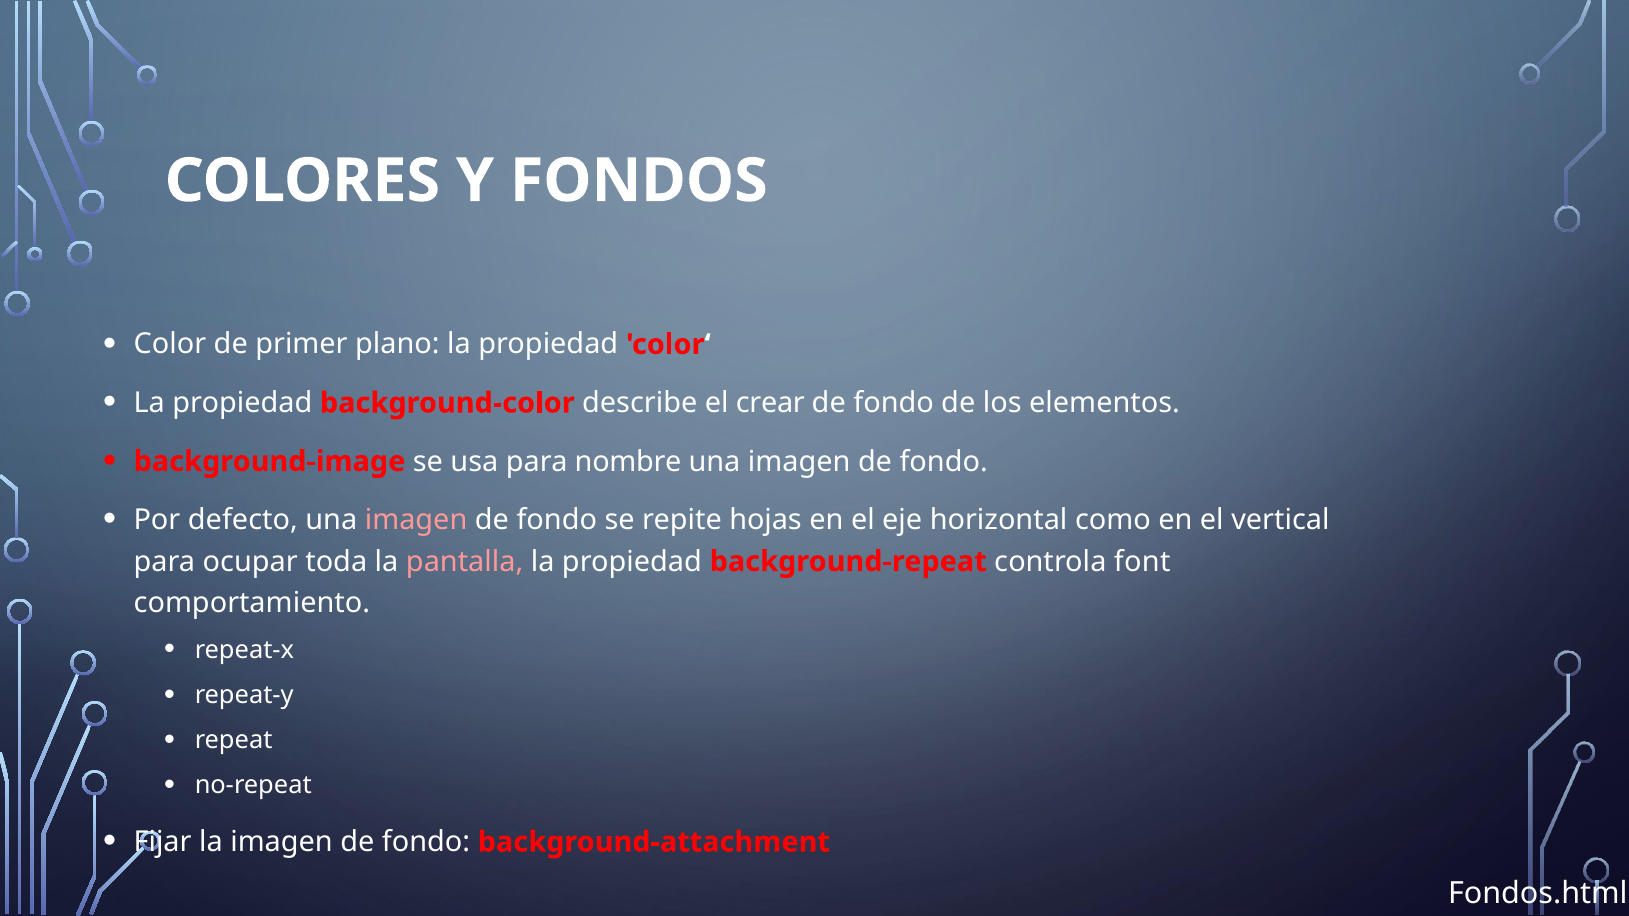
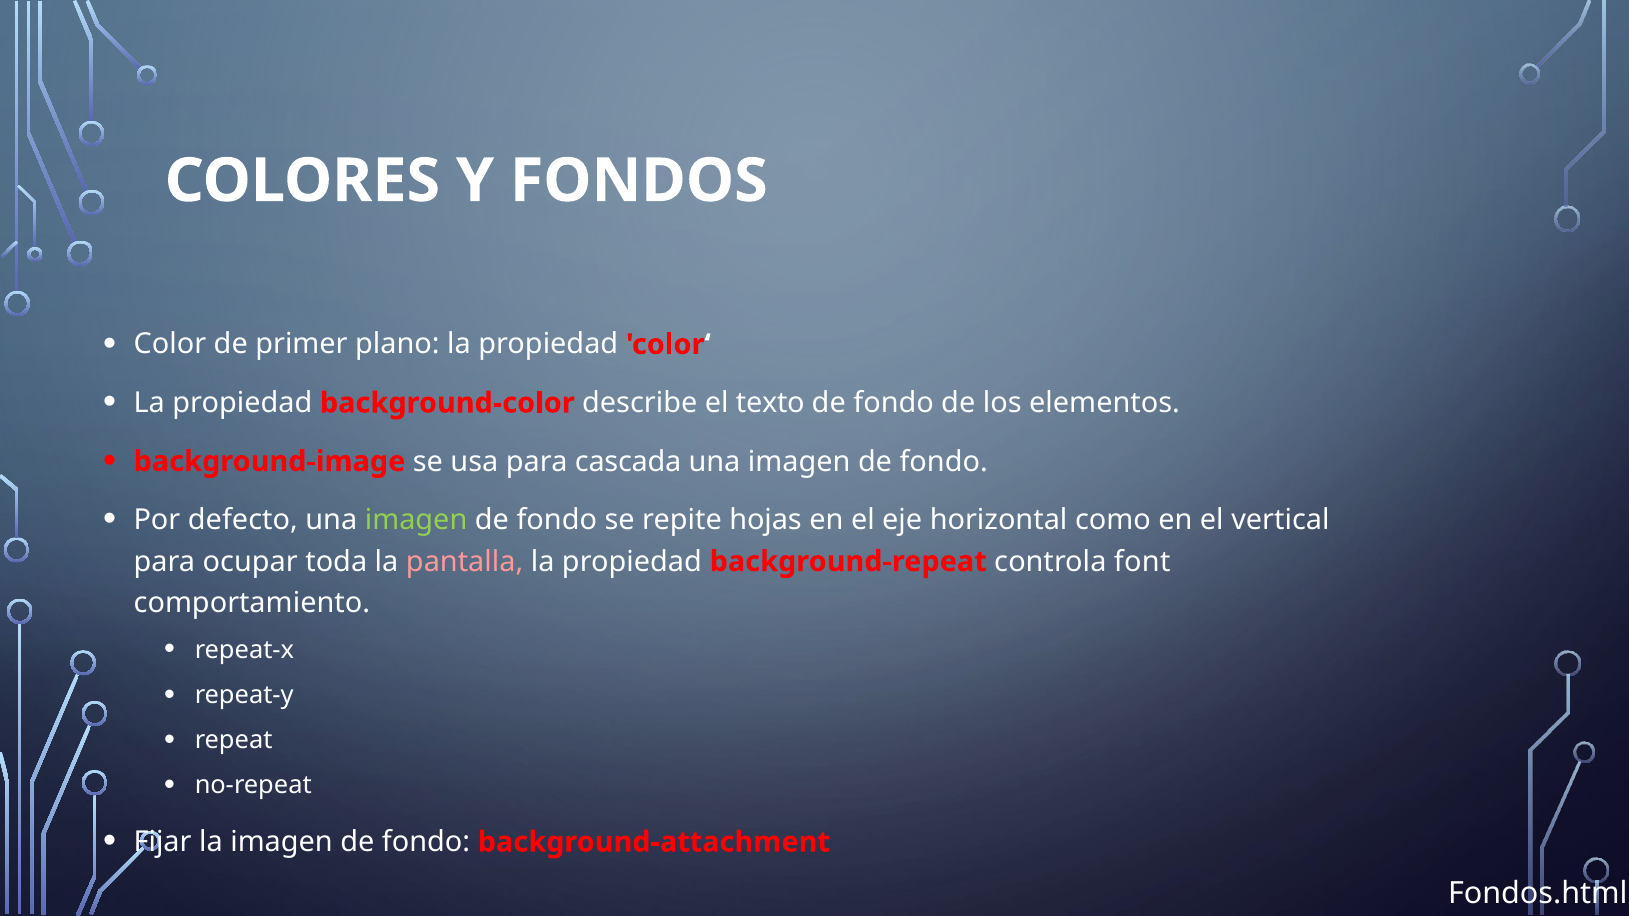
crear: crear -> texto (770, 403)
nombre: nombre -> cascada (628, 462)
imagen colour: pink -> light green (416, 520)
